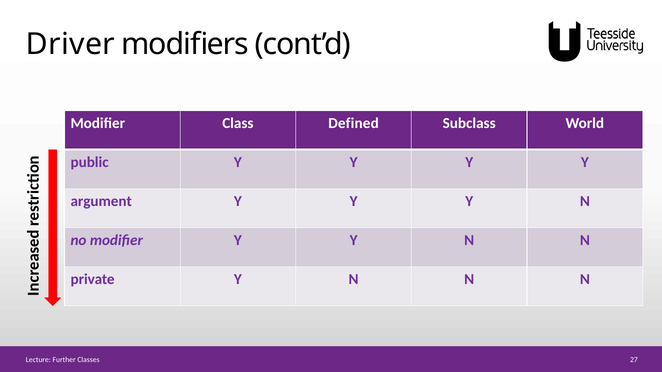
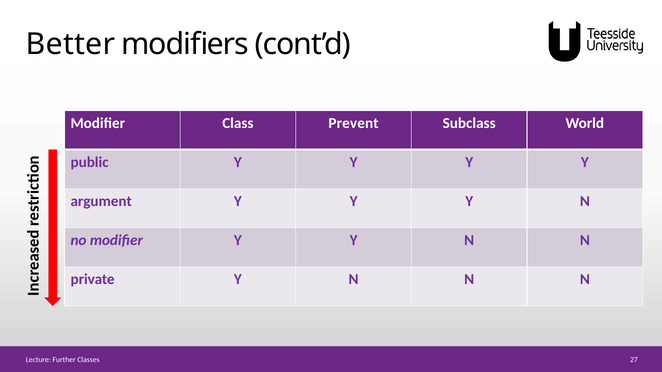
Driver: Driver -> Better (70, 44)
Defined: Defined -> Prevent (354, 123)
